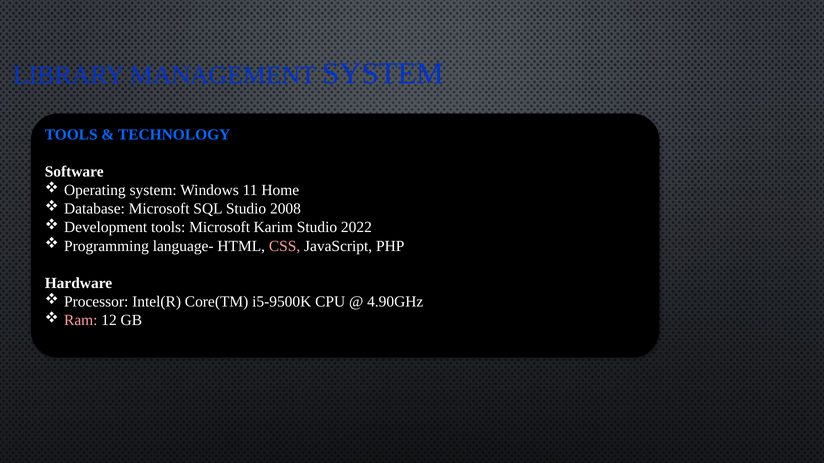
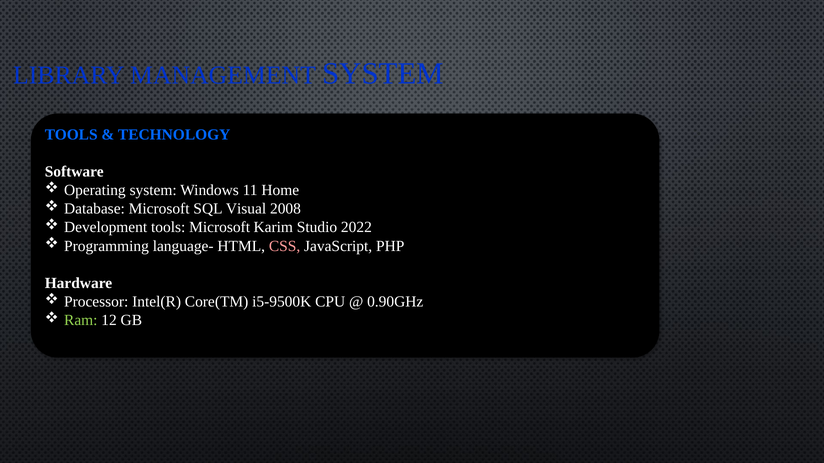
SQL Studio: Studio -> Visual (246, 209)
4.90GHz: 4.90GHz -> 0.90GHz (395, 302)
Ram colour: pink -> light green (81, 320)
